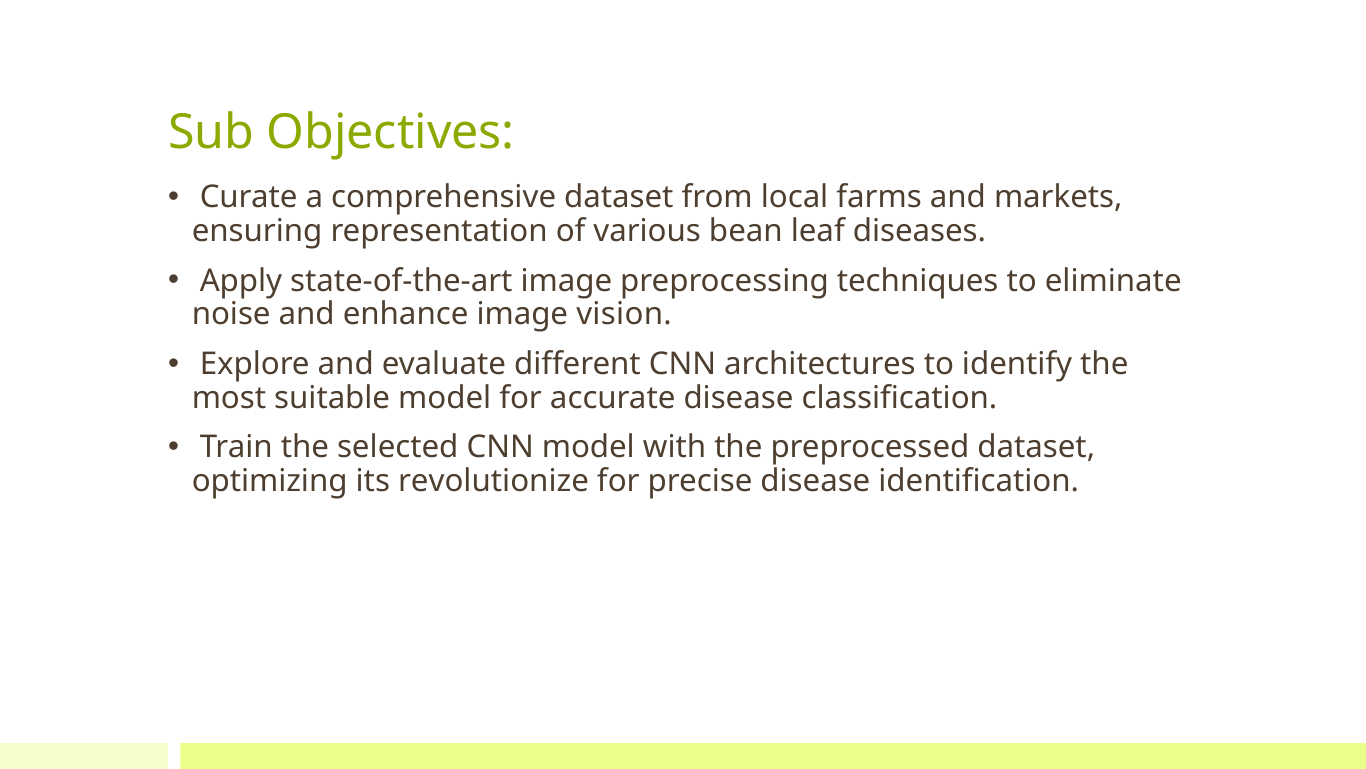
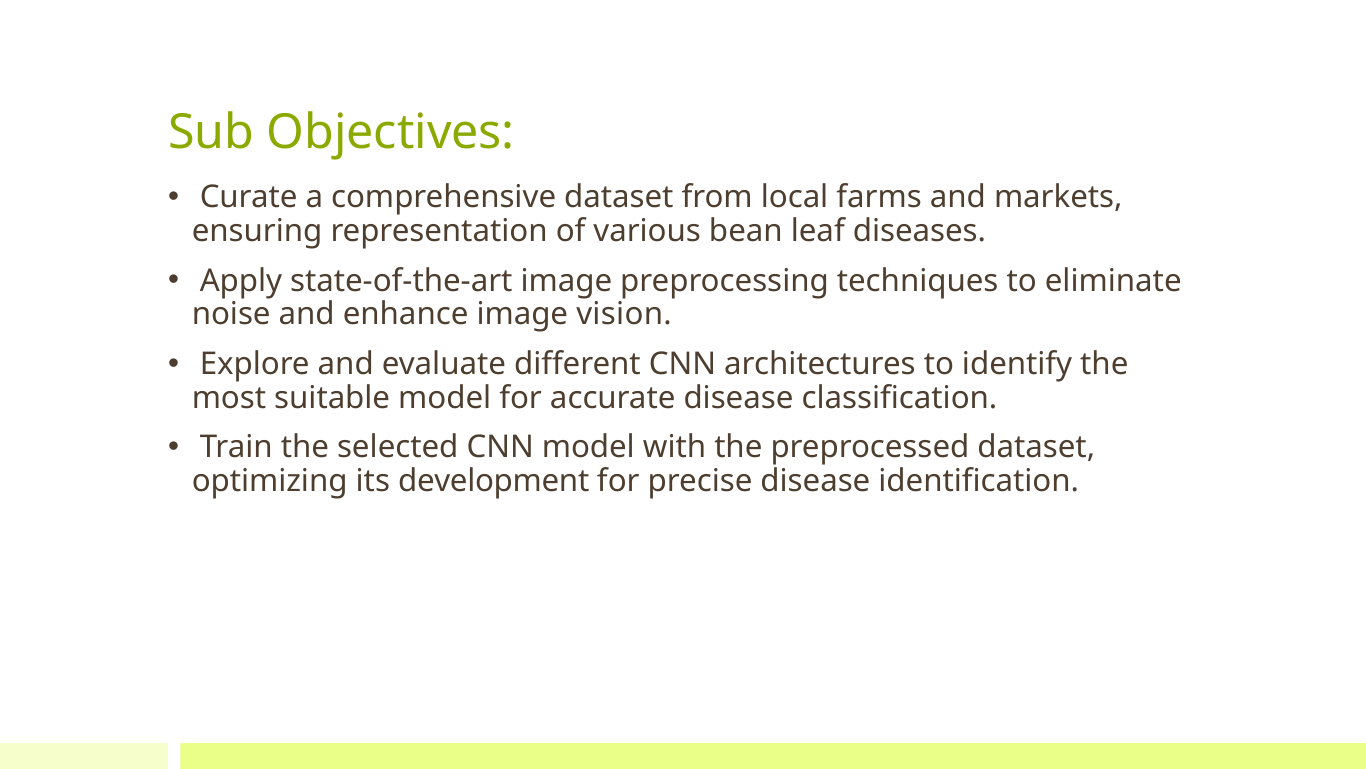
revolutionize: revolutionize -> development (494, 481)
